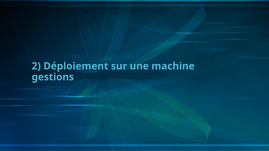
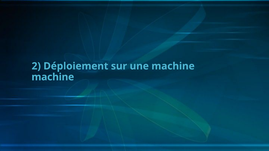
gestions: gestions -> machine (53, 77)
